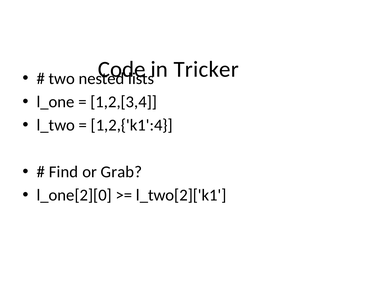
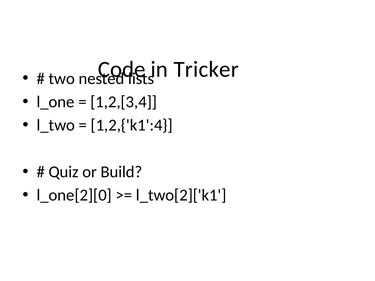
Find: Find -> Quiz (64, 172)
Grab: Grab -> Build (121, 172)
